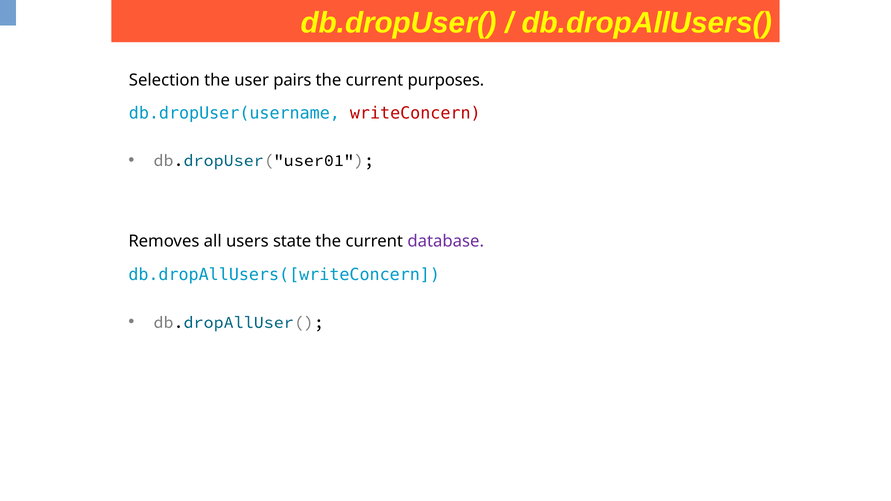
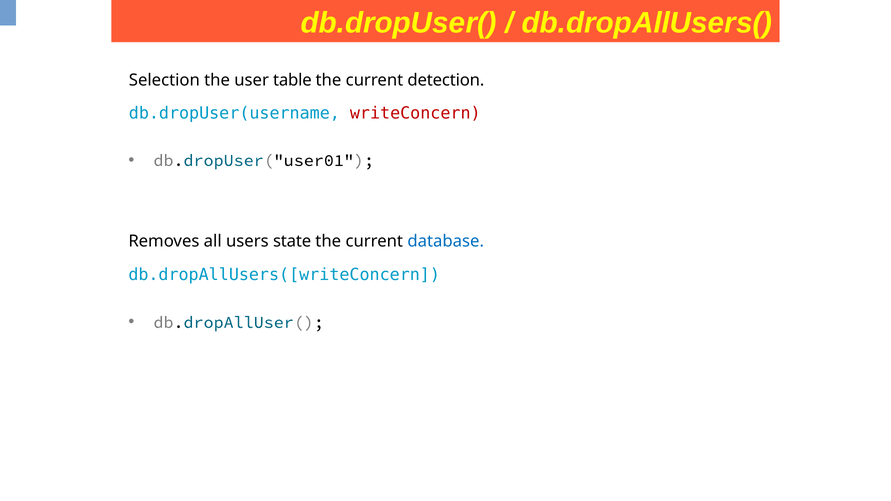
pairs: pairs -> table (292, 80)
purposes: purposes -> detection (446, 80)
database colour: purple -> blue (446, 242)
